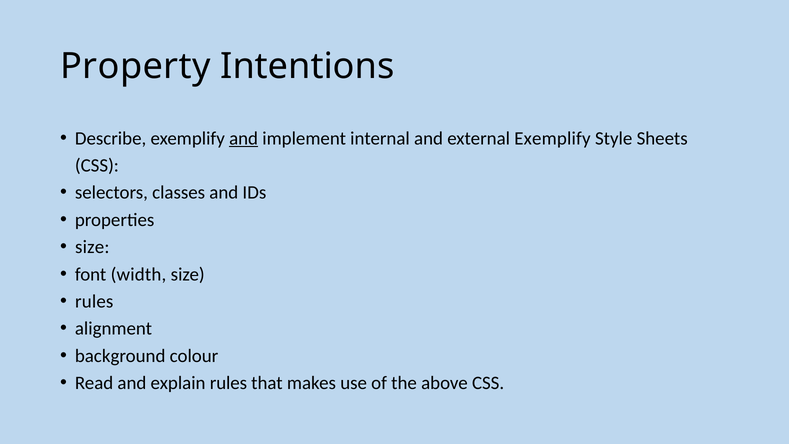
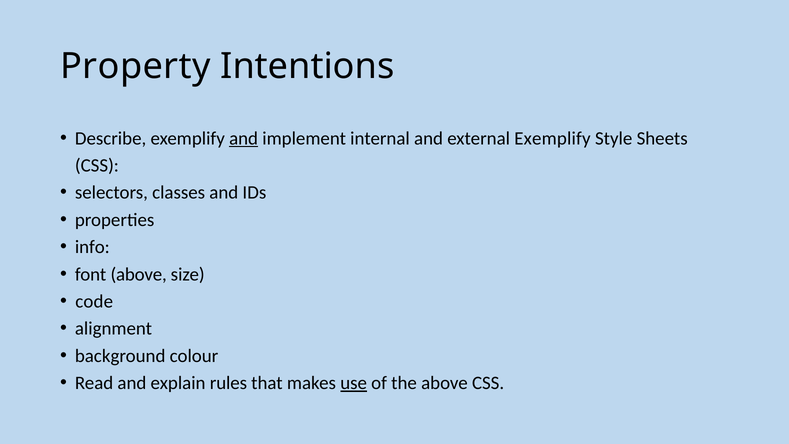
size: size -> info (92, 247)
font width: width -> above (139, 274)
rules: rules -> code (94, 301)
use underline: none -> present (354, 383)
